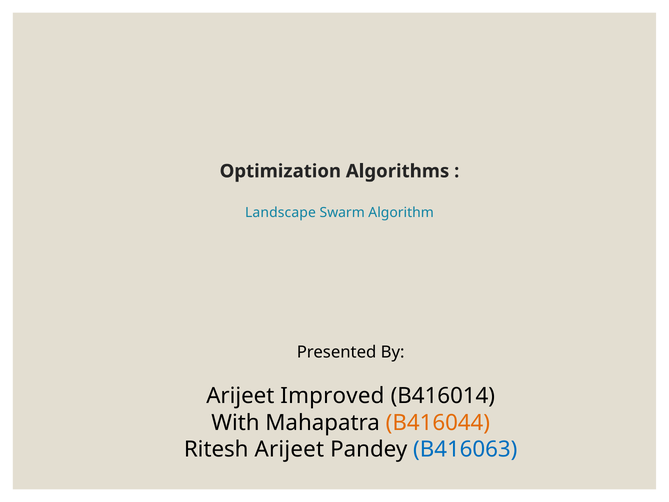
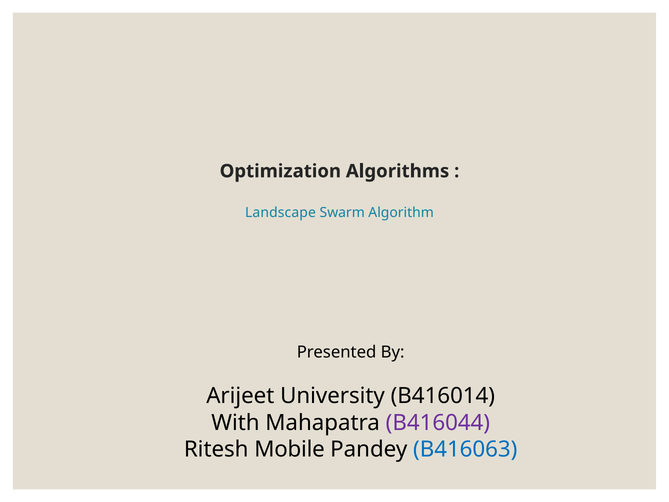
Improved: Improved -> University (332, 396)
B416044 colour: orange -> purple (438, 423)
Ritesh Arijeet: Arijeet -> Mobile (290, 449)
